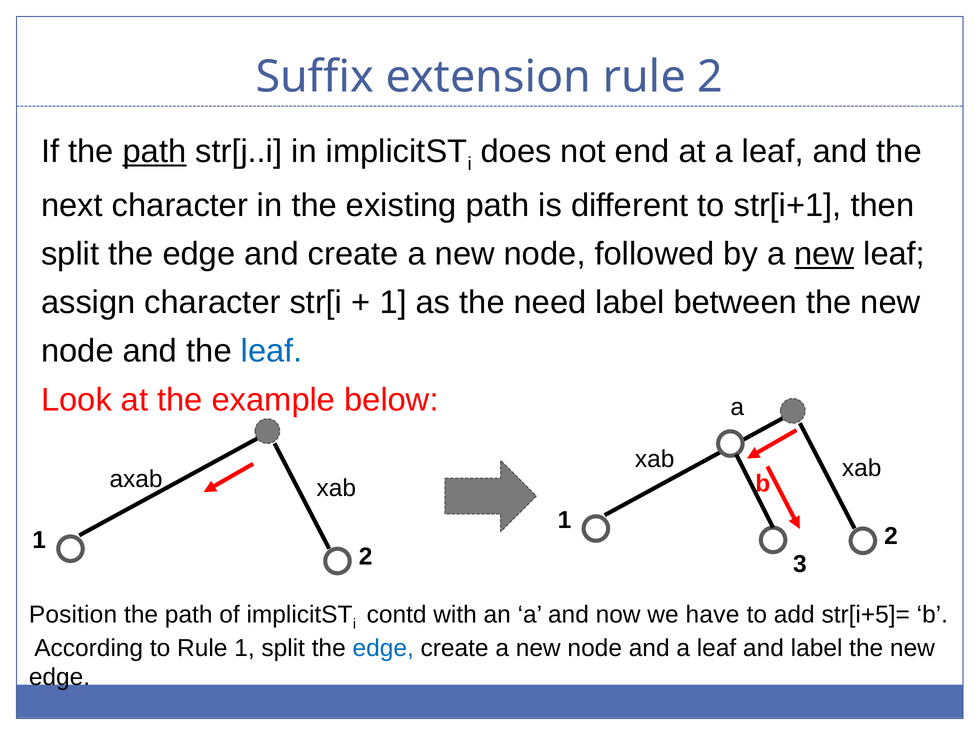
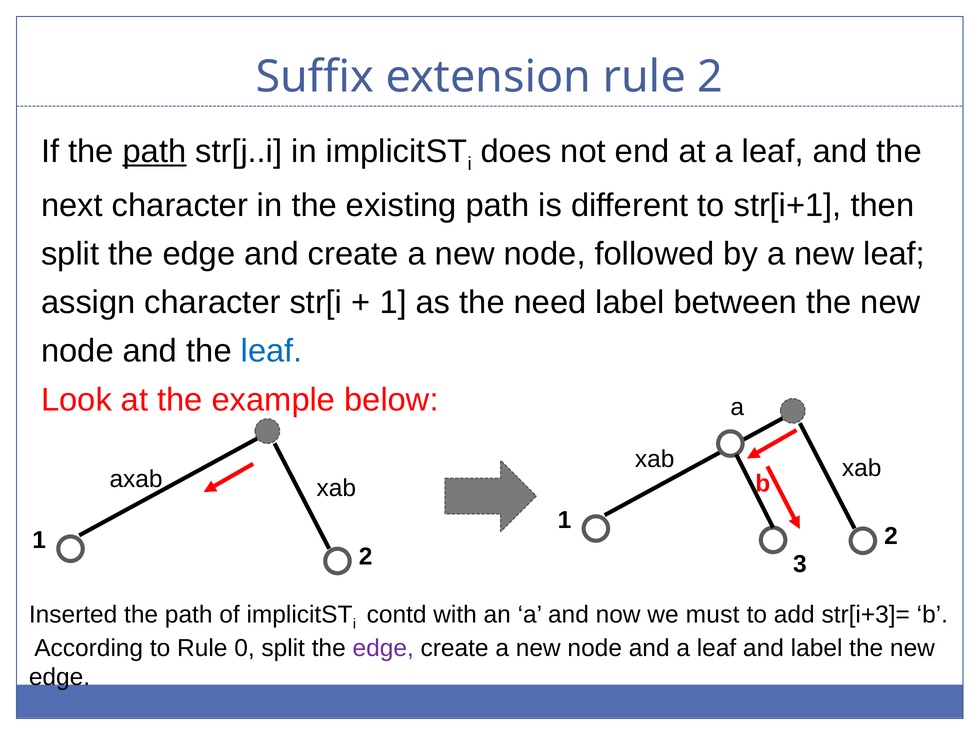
new underline: present -> none (824, 254)
Position: Position -> Inserted (73, 615)
have: have -> must (713, 615)
str[i+5]=: str[i+5]= -> str[i+3]= (866, 615)
Rule 1: 1 -> 0 (244, 648)
edge colour: blue -> purple (383, 648)
